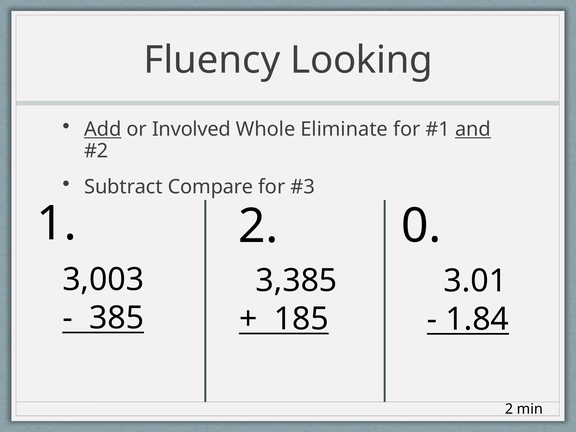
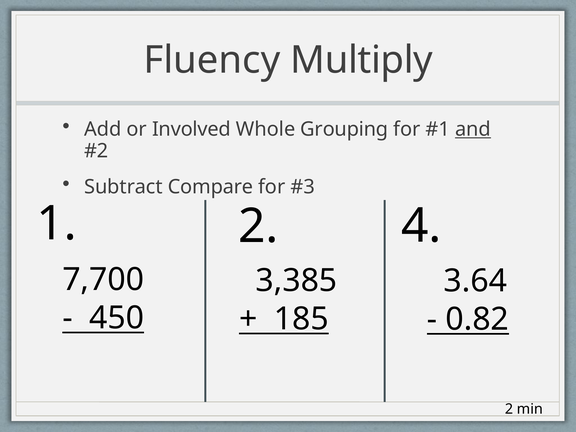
Looking: Looking -> Multiply (362, 60)
Add underline: present -> none (103, 129)
Eliminate: Eliminate -> Grouping (344, 129)
0: 0 -> 4 (421, 226)
3,003: 3,003 -> 7,700 (103, 279)
3.01: 3.01 -> 3.64 (475, 281)
385: 385 -> 450 (117, 318)
1.84: 1.84 -> 0.82 (477, 319)
